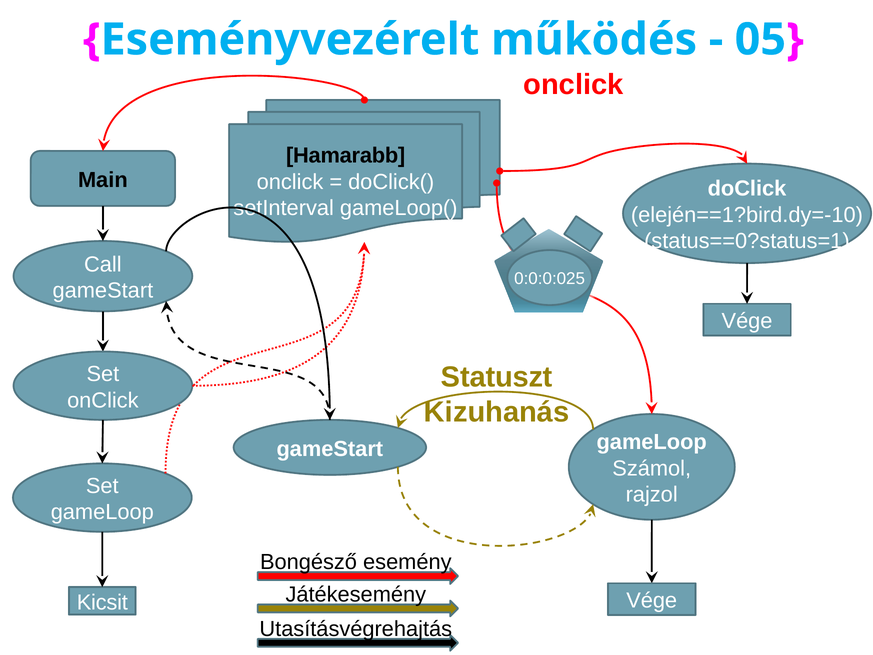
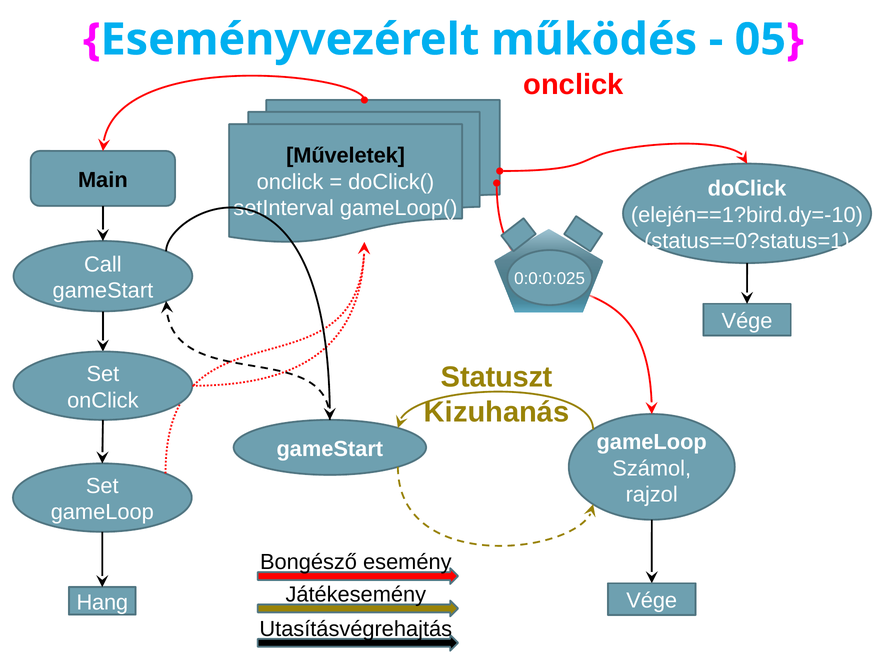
Hamarabb: Hamarabb -> Műveletek (346, 156)
Kicsit: Kicsit -> Hang (102, 602)
